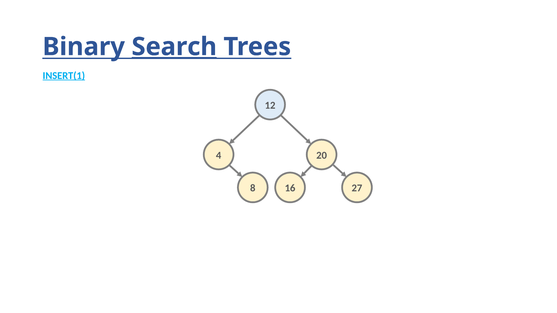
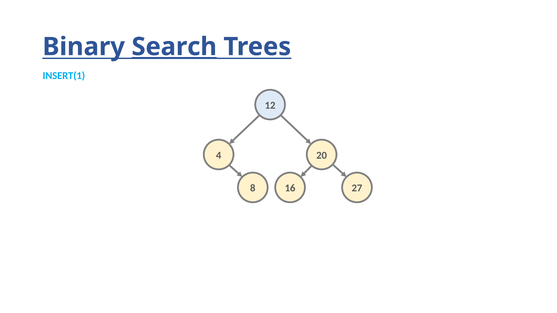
INSERT(1 underline: present -> none (64, 76)
